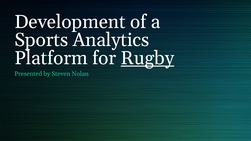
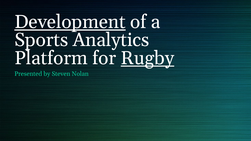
Development underline: none -> present (70, 22)
